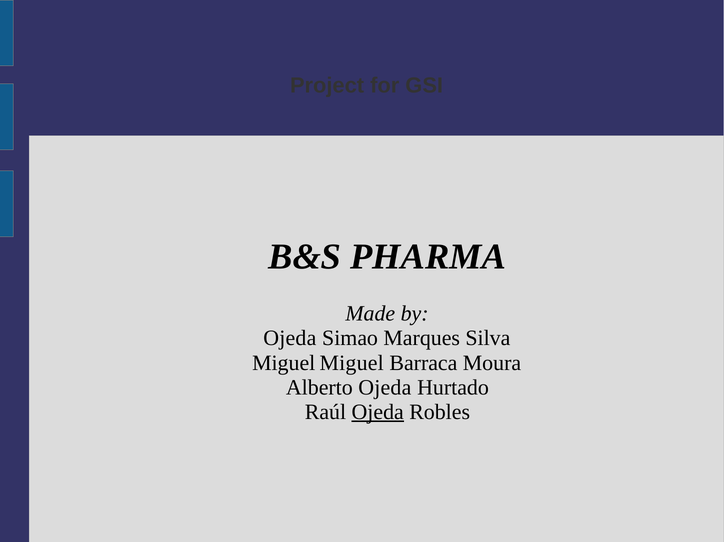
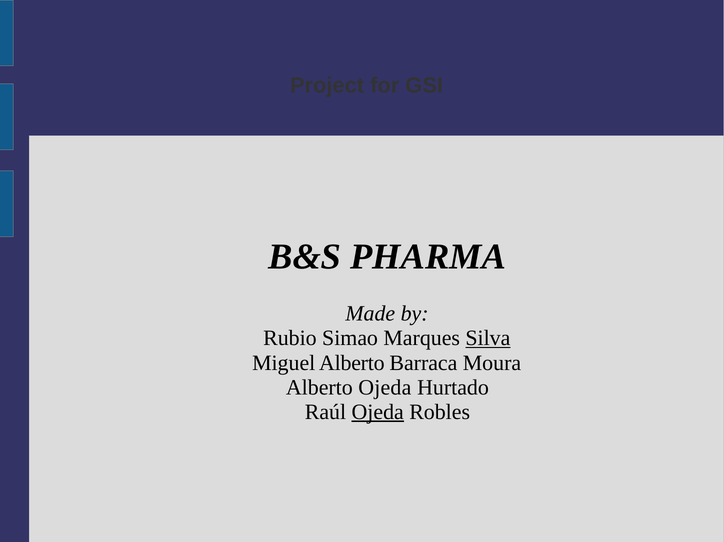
Ojeda: Ojeda -> Rubio (290, 338)
Silva underline: none -> present (488, 338)
Miguel Miguel: Miguel -> Alberto (352, 363)
